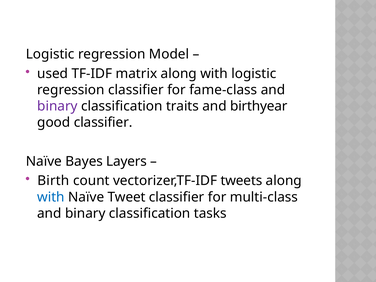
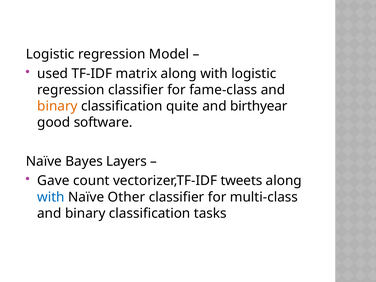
binary colour: purple -> orange (57, 106)
traits: traits -> quite (182, 106)
good classifier: classifier -> software (103, 123)
Birth: Birth -> Gave (53, 181)
Tweet: Tweet -> Other (126, 197)
